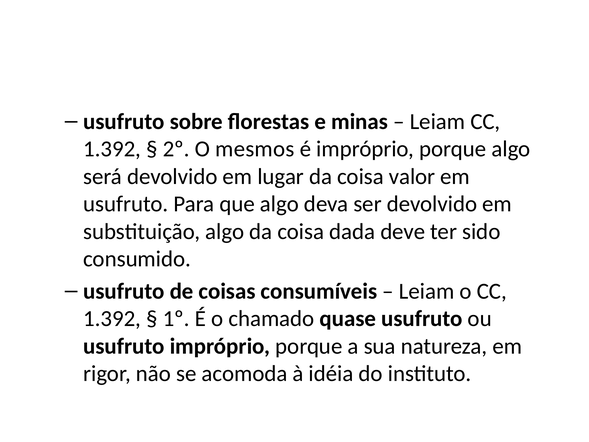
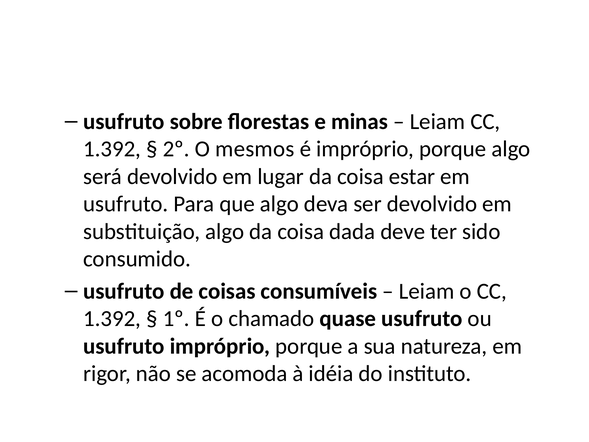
valor: valor -> estar (412, 176)
